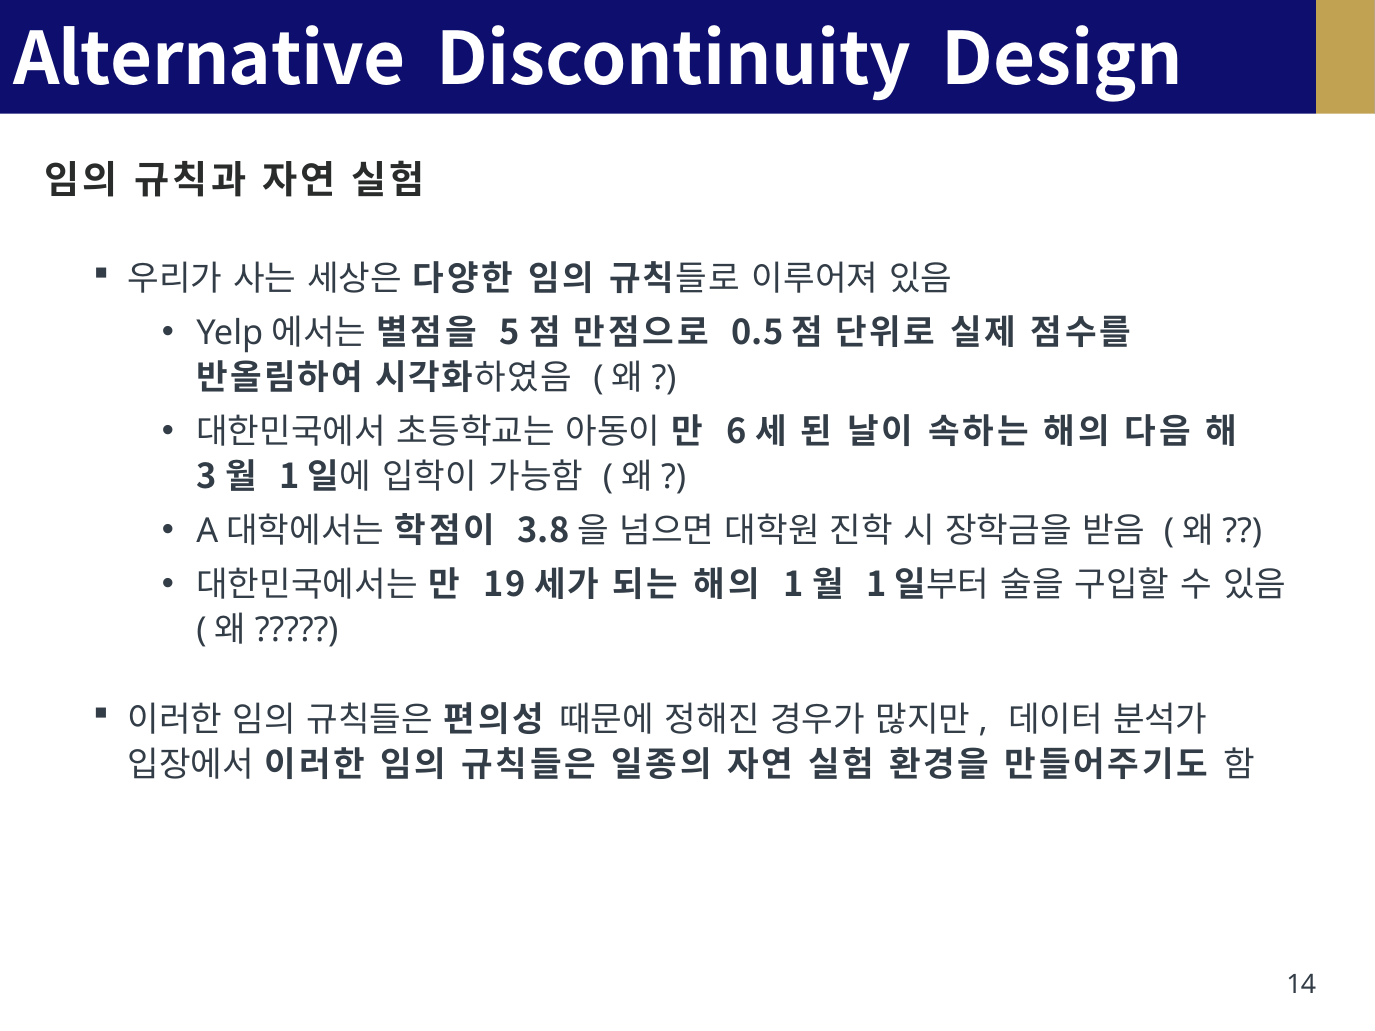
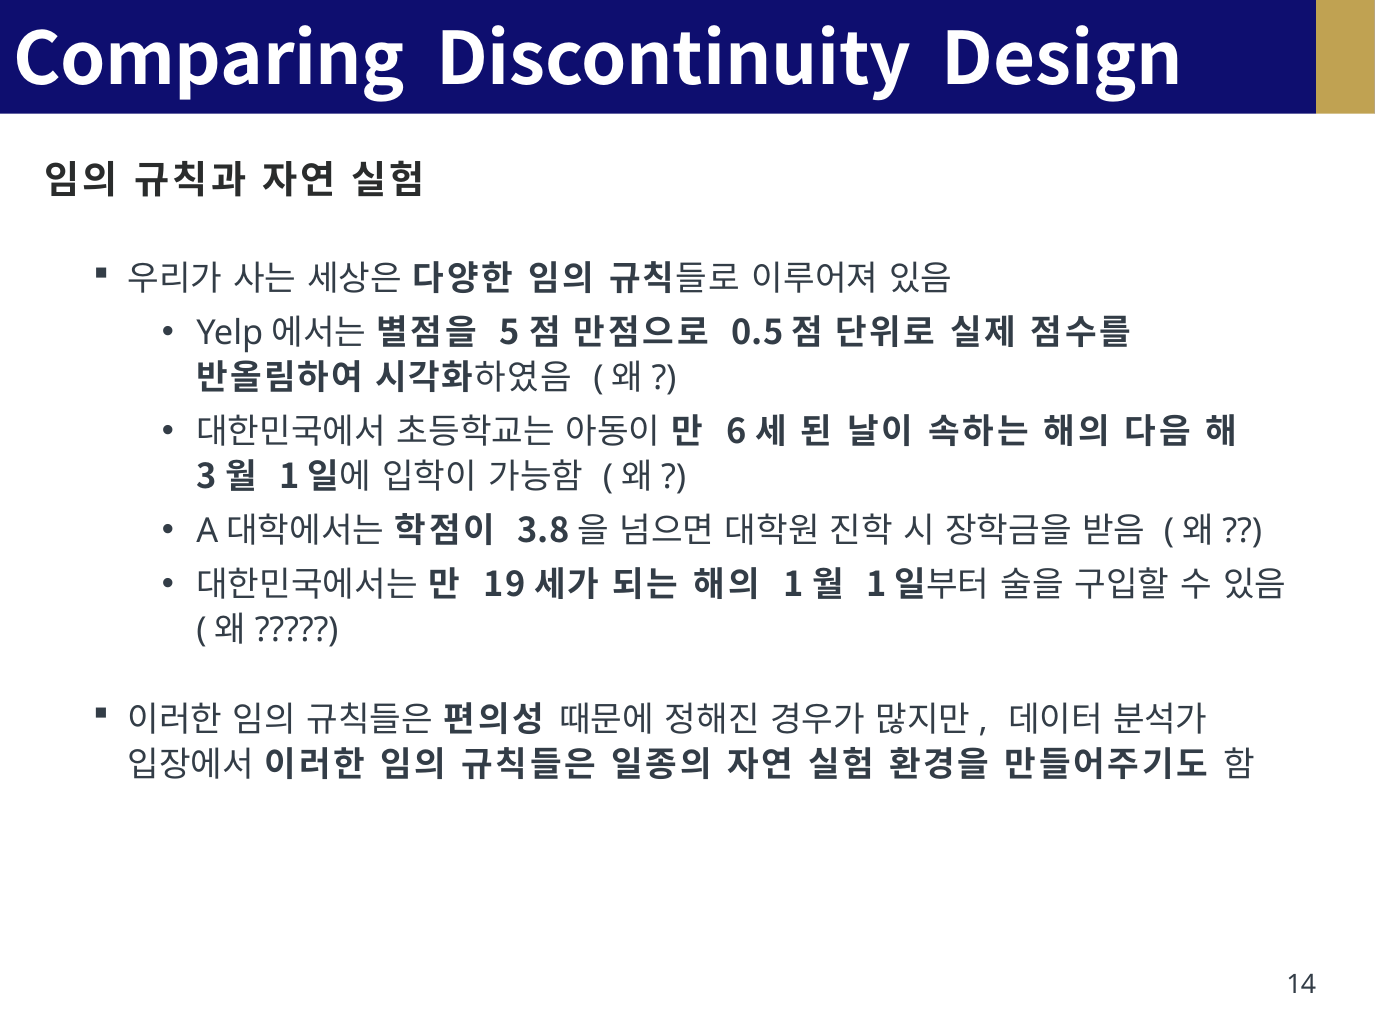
Alternative: Alternative -> Comparing (209, 60)
